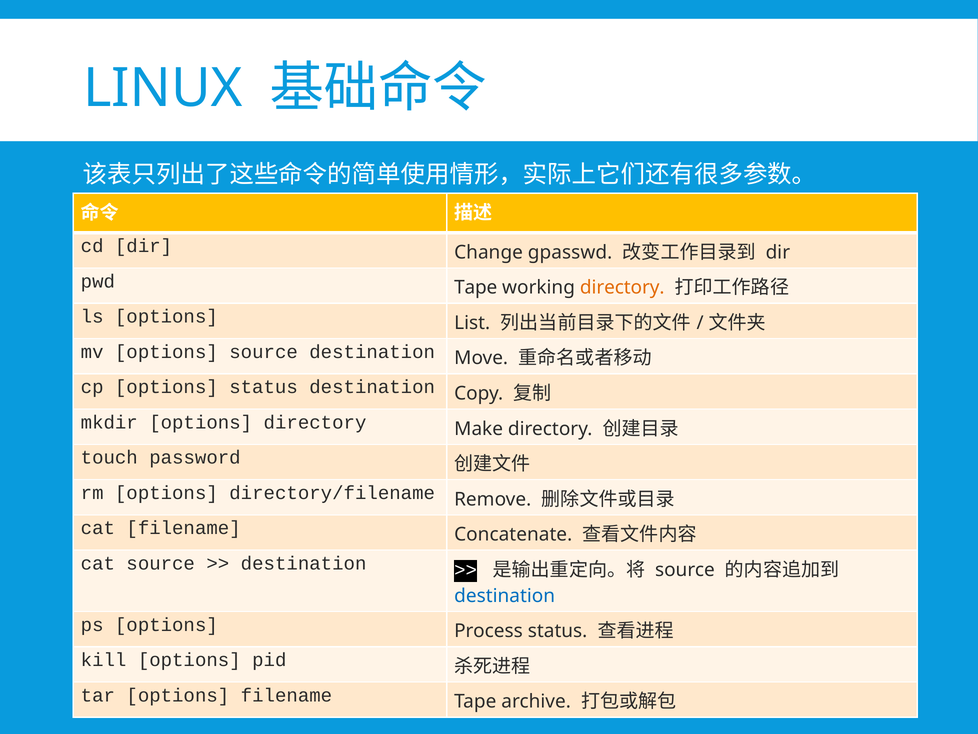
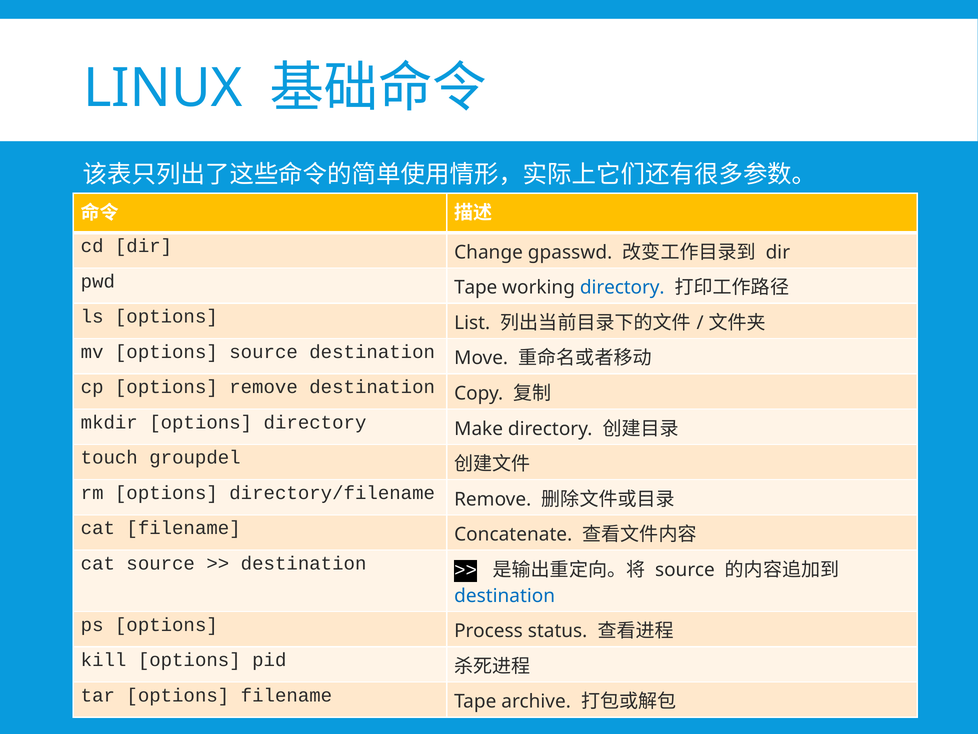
directory colour: orange -> blue (622, 288)
options status: status -> remove (264, 387)
password: password -> groupdel (195, 457)
